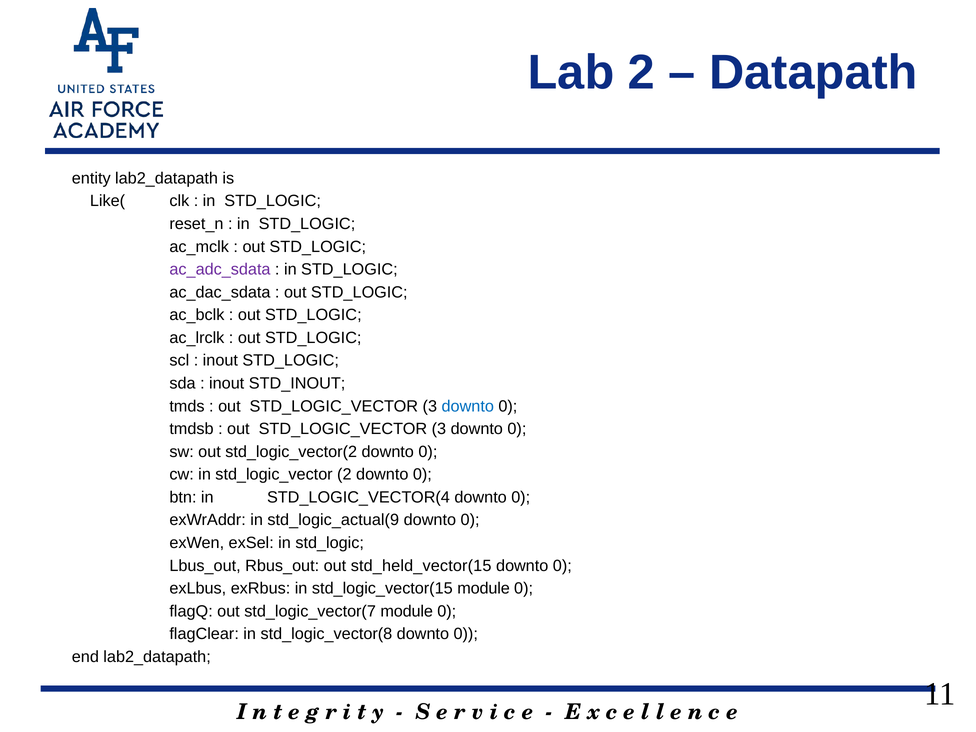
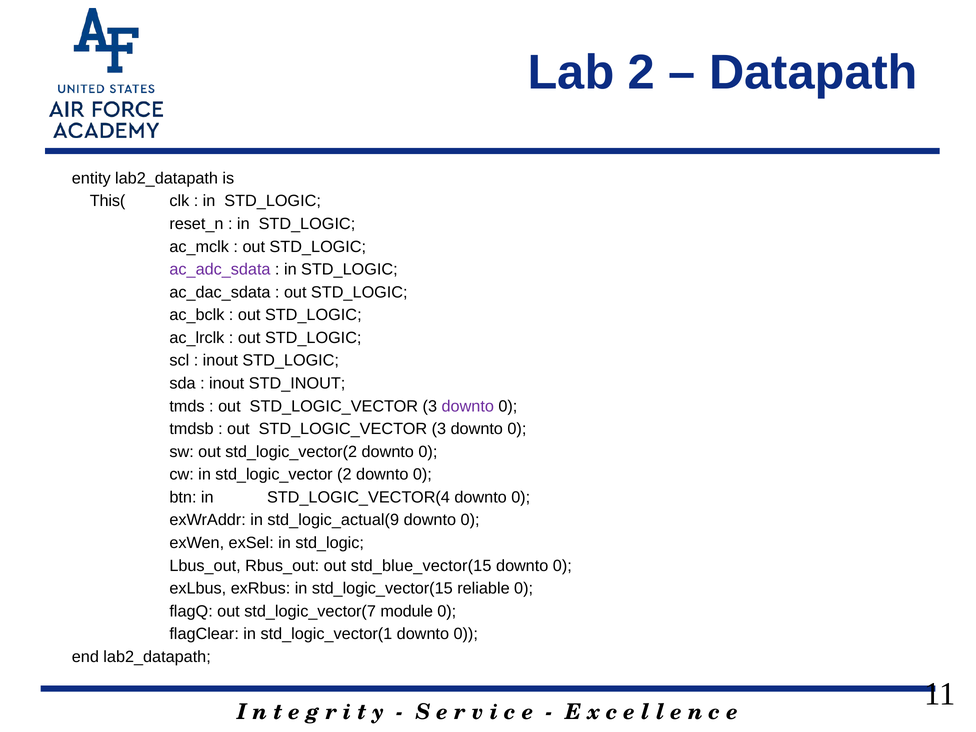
Like(: Like( -> This( (108, 201)
downto colour: blue -> purple (468, 406)
std_held_vector(15: std_held_vector(15 -> std_blue_vector(15 (421, 566)
std_logic_vector(15 module: module -> reliable (483, 588)
std_logic_vector(8: std_logic_vector(8 -> std_logic_vector(1 (326, 634)
